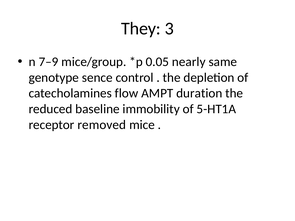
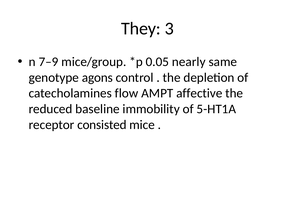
sence: sence -> agons (97, 78)
duration: duration -> affective (199, 93)
removed: removed -> consisted (102, 125)
